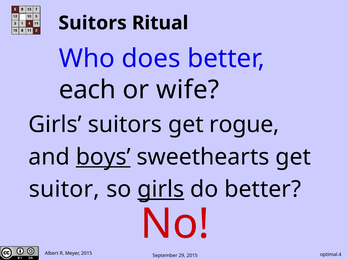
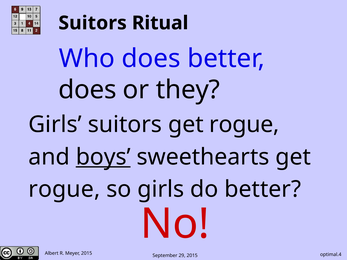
each: each -> does (87, 90)
wife: wife -> they (188, 90)
suitor: suitor -> rogue (64, 189)
girls underline: present -> none (161, 189)
